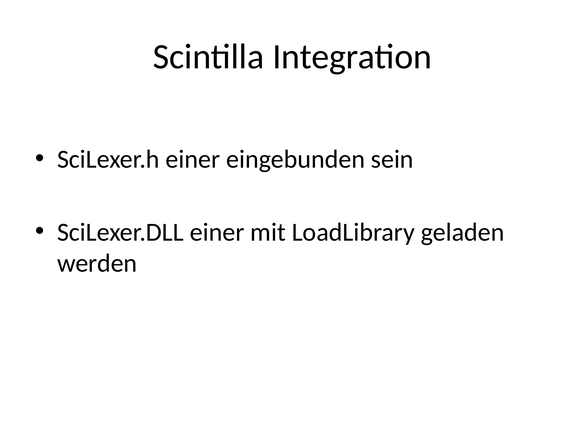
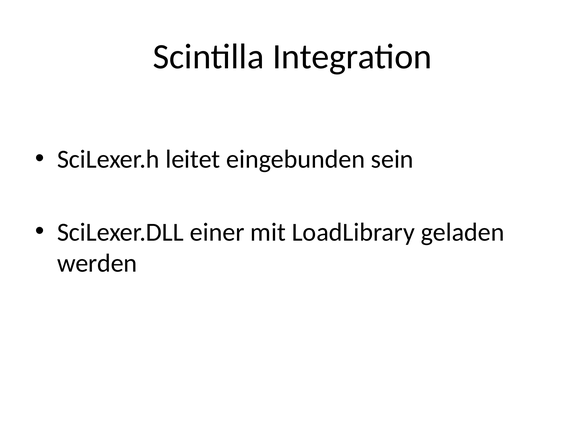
SciLexer.h einer: einer -> leitet (193, 159)
